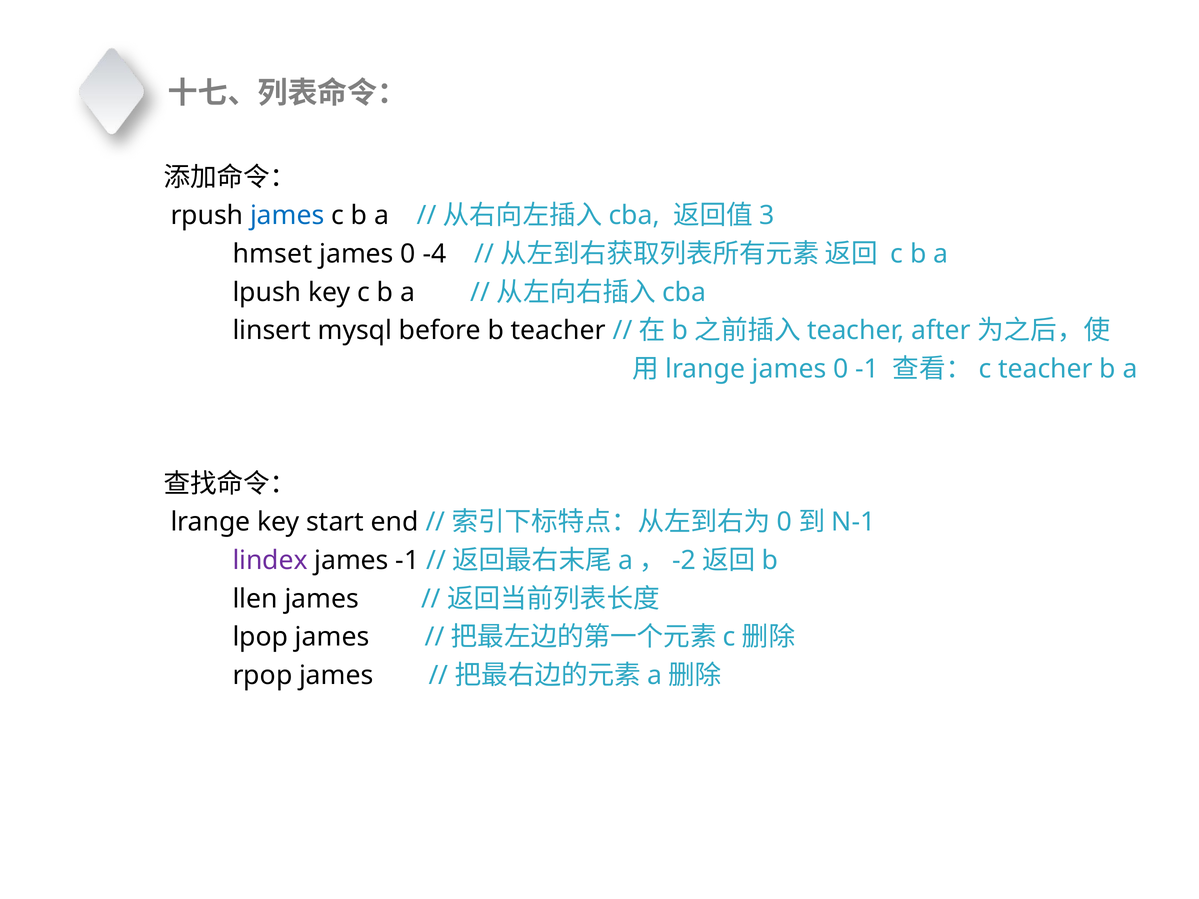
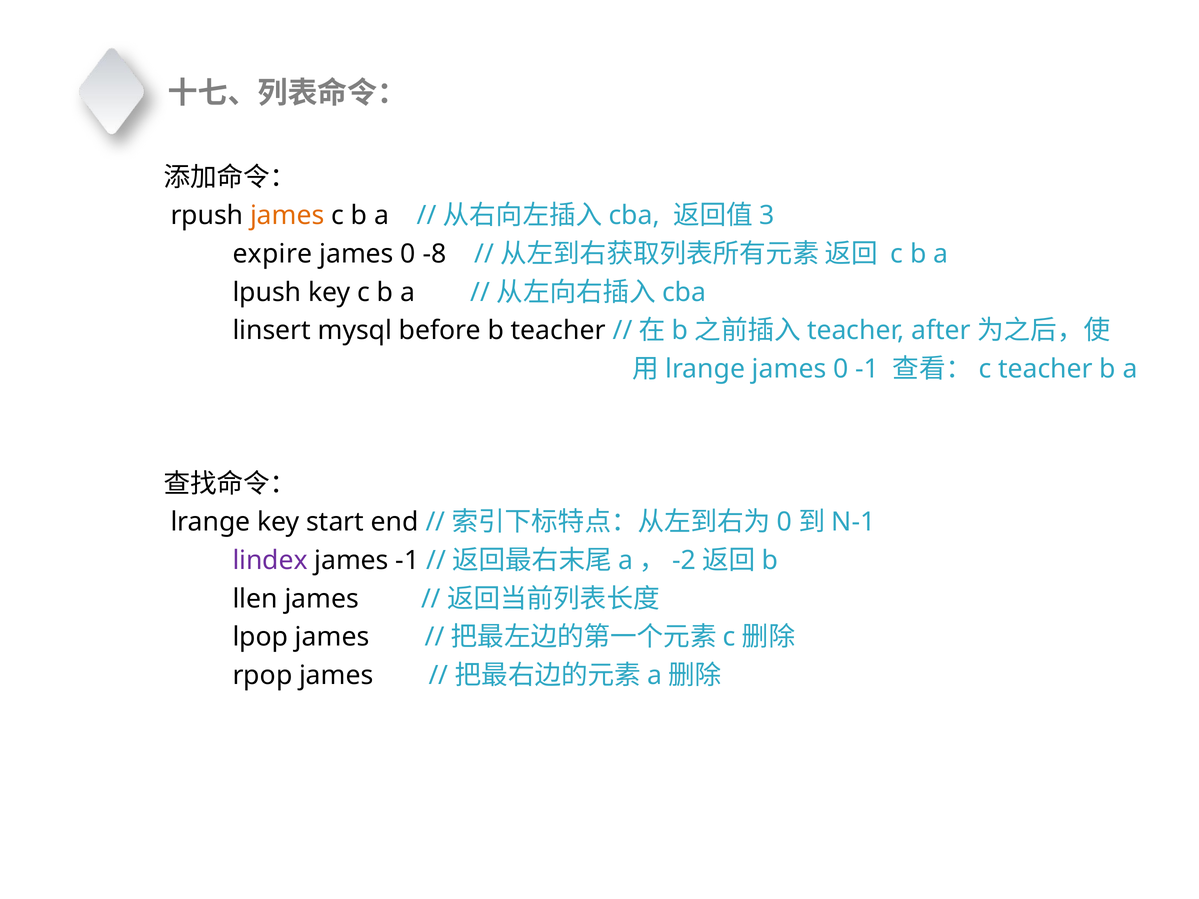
james colour: blue -> orange (287, 216)
hmset: hmset -> expire (272, 254)
-4: -4 -> -8 (434, 254)
